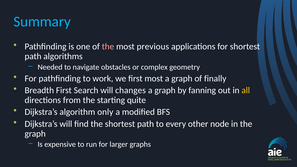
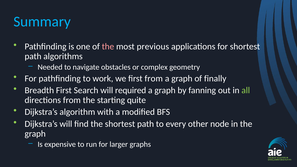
first most: most -> from (154, 78)
changes: changes -> required (131, 90)
all colour: yellow -> light green (246, 90)
only: only -> with (105, 112)
